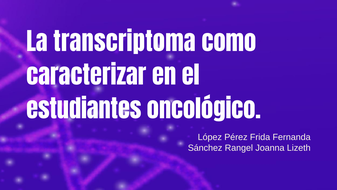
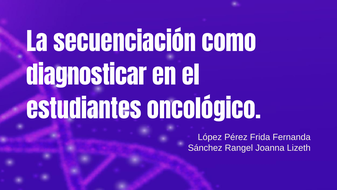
transcriptoma: transcriptoma -> secuenciación (125, 43)
caracterizar: caracterizar -> diagnosticar (86, 77)
